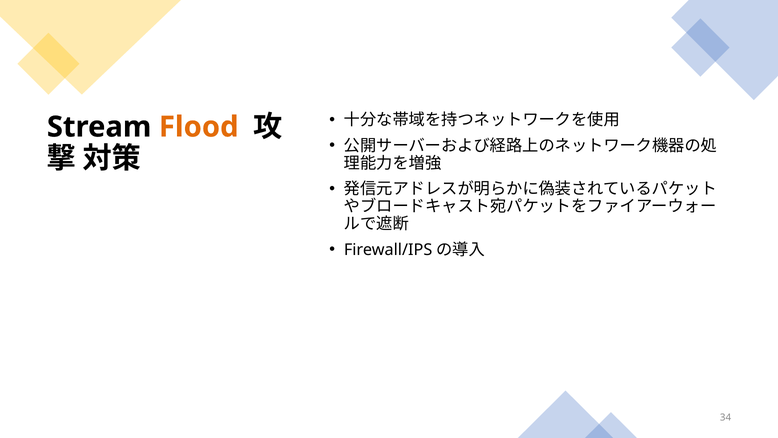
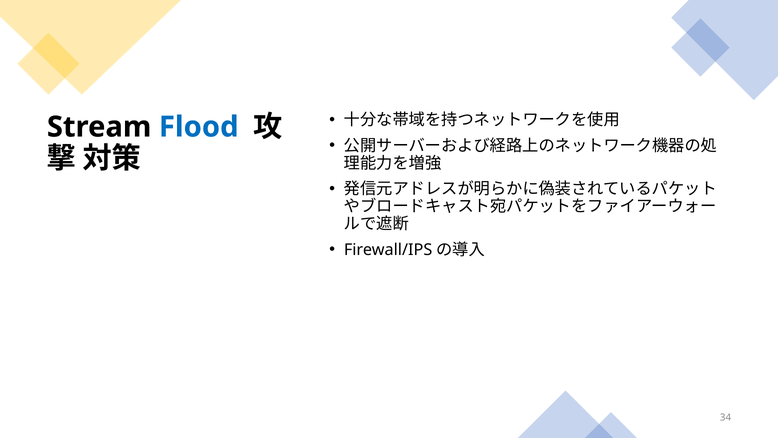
Flood colour: orange -> blue (199, 127)
